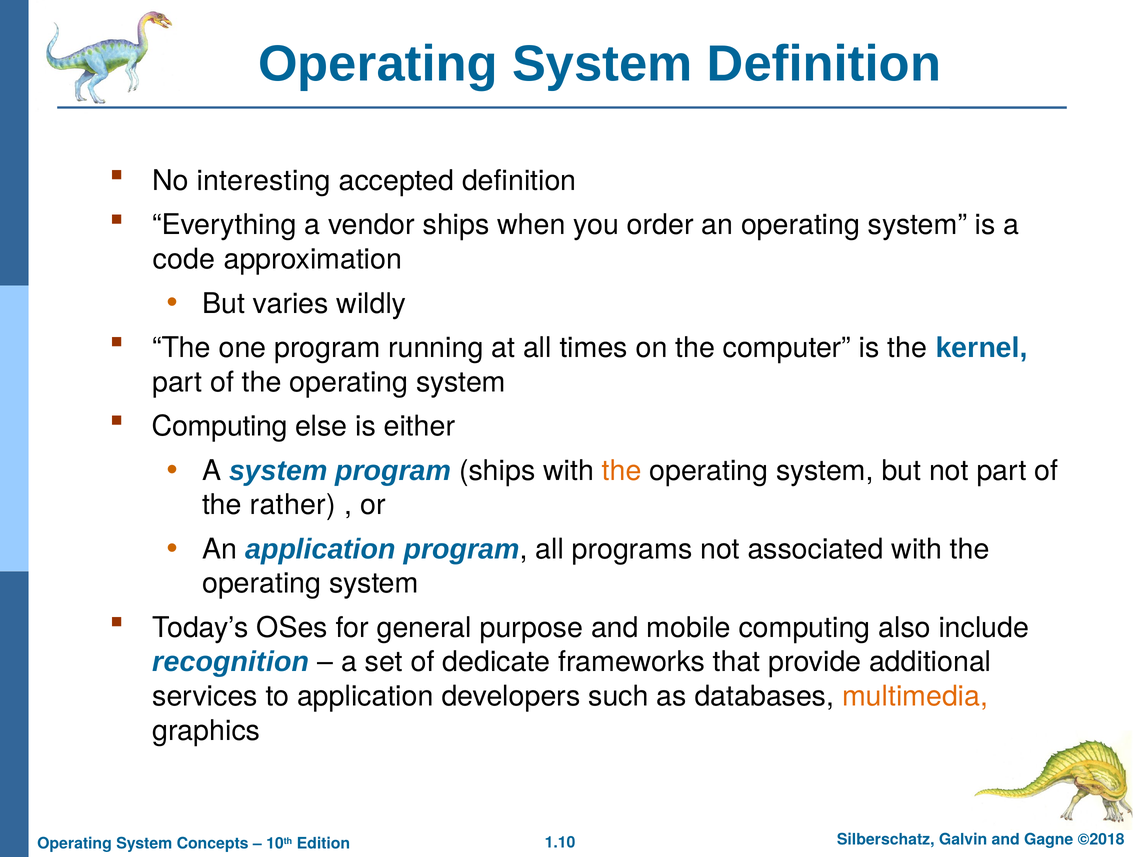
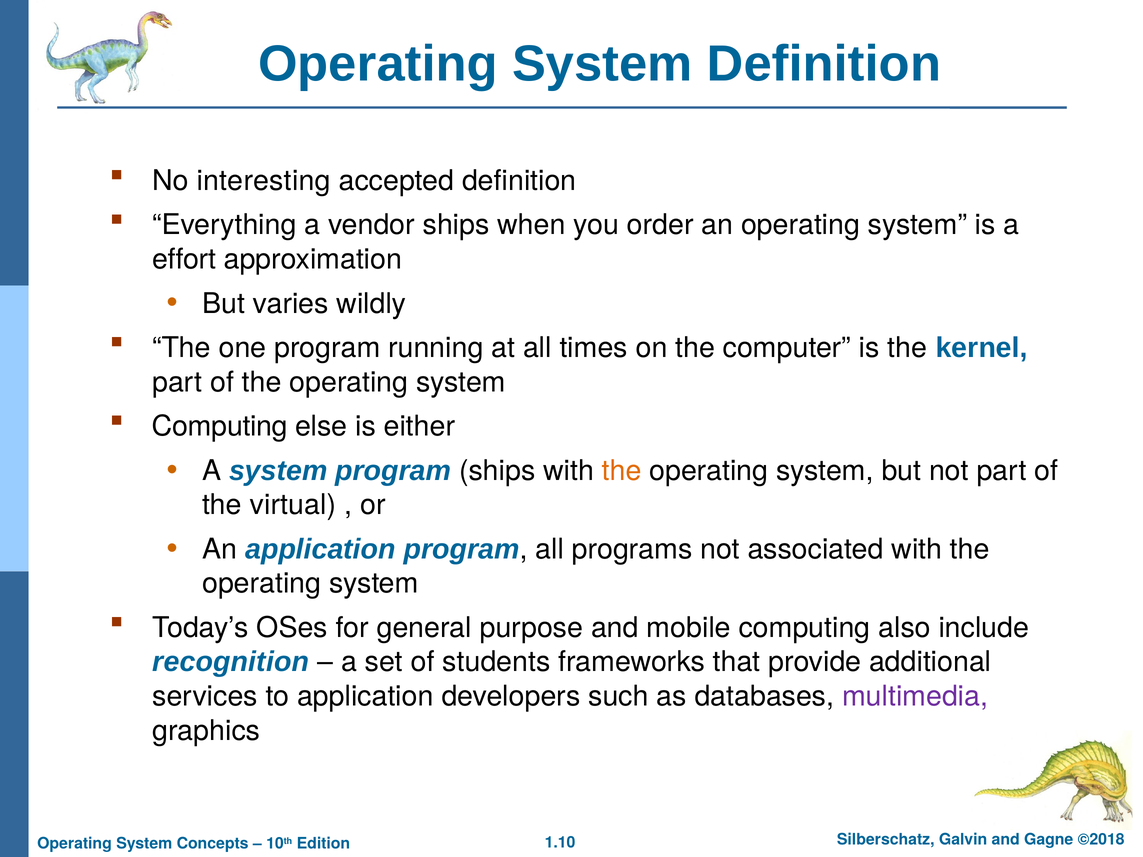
code: code -> effort (184, 259)
rather: rather -> virtual (293, 505)
dedicate: dedicate -> students (496, 662)
multimedia colour: orange -> purple (915, 697)
